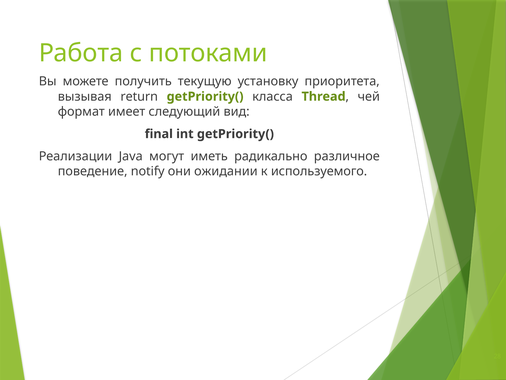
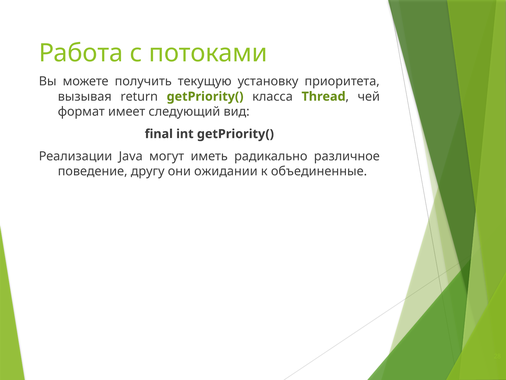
notify: notify -> другу (148, 171)
используемого: используемого -> объединенные (319, 171)
